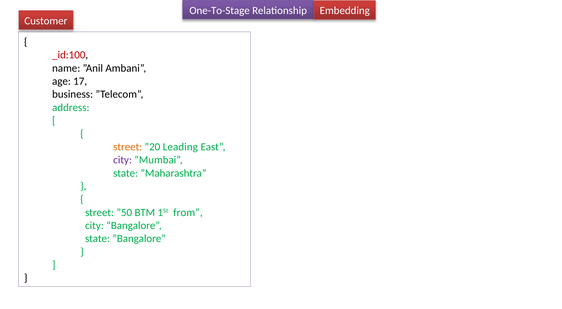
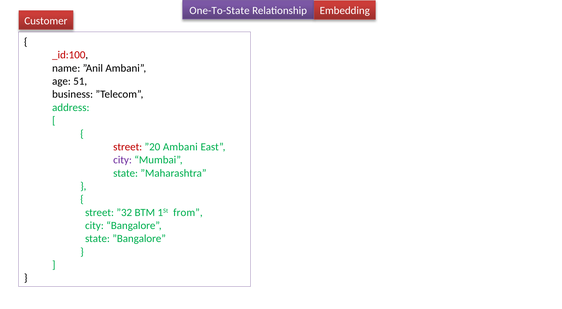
One-To-Stage: One-To-Stage -> One-To-State (219, 10)
17: 17 -> 51 (80, 81)
street colour: orange -> red (128, 147)
”20 Leading: Leading -> Ambani (180, 147)
”50: ”50 -> ”32 (124, 212)
